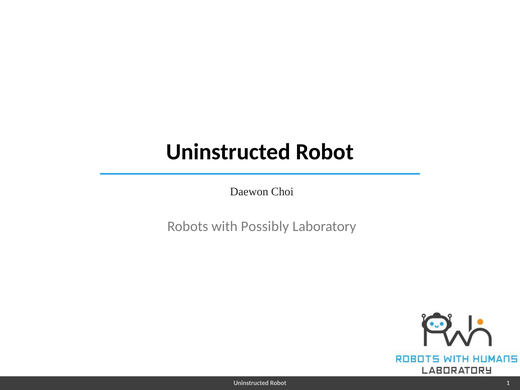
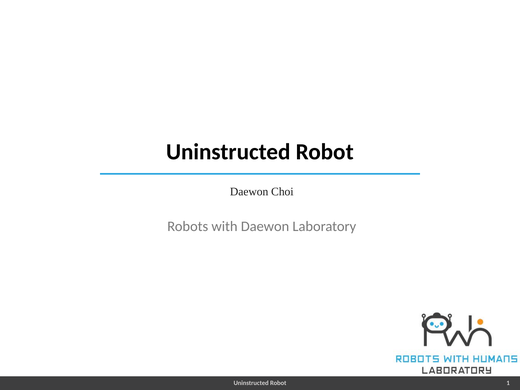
with Possibly: Possibly -> Daewon (265, 226)
